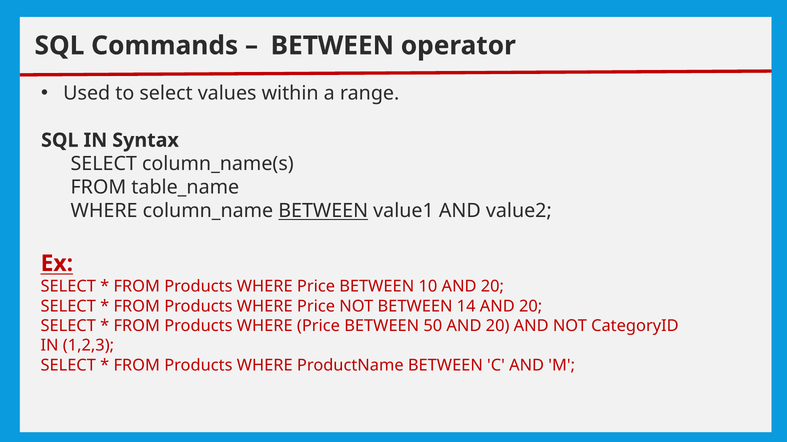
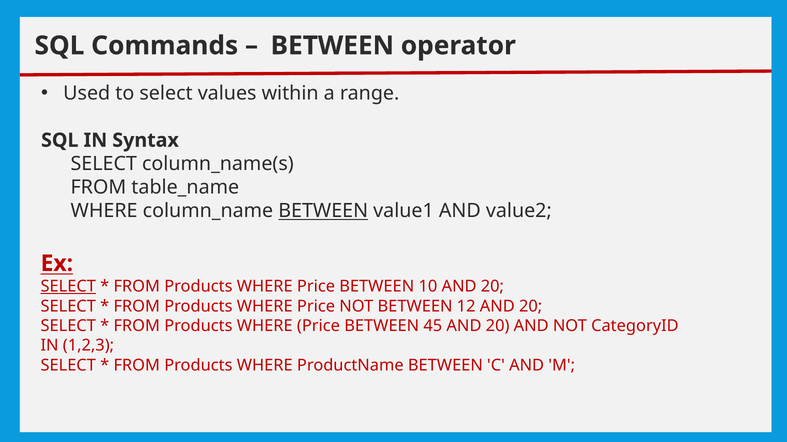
SELECT underline: none -> present (68, 287)
14: 14 -> 12 (466, 307)
50: 50 -> 45 (433, 326)
